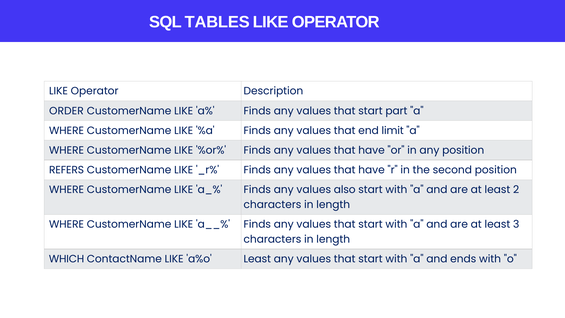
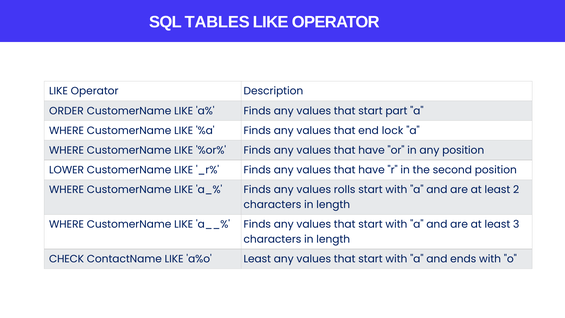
limit: limit -> lock (393, 131)
REFERS: REFERS -> LOWER (67, 170)
also: also -> rolls (345, 190)
WHICH: WHICH -> CHECK (67, 259)
